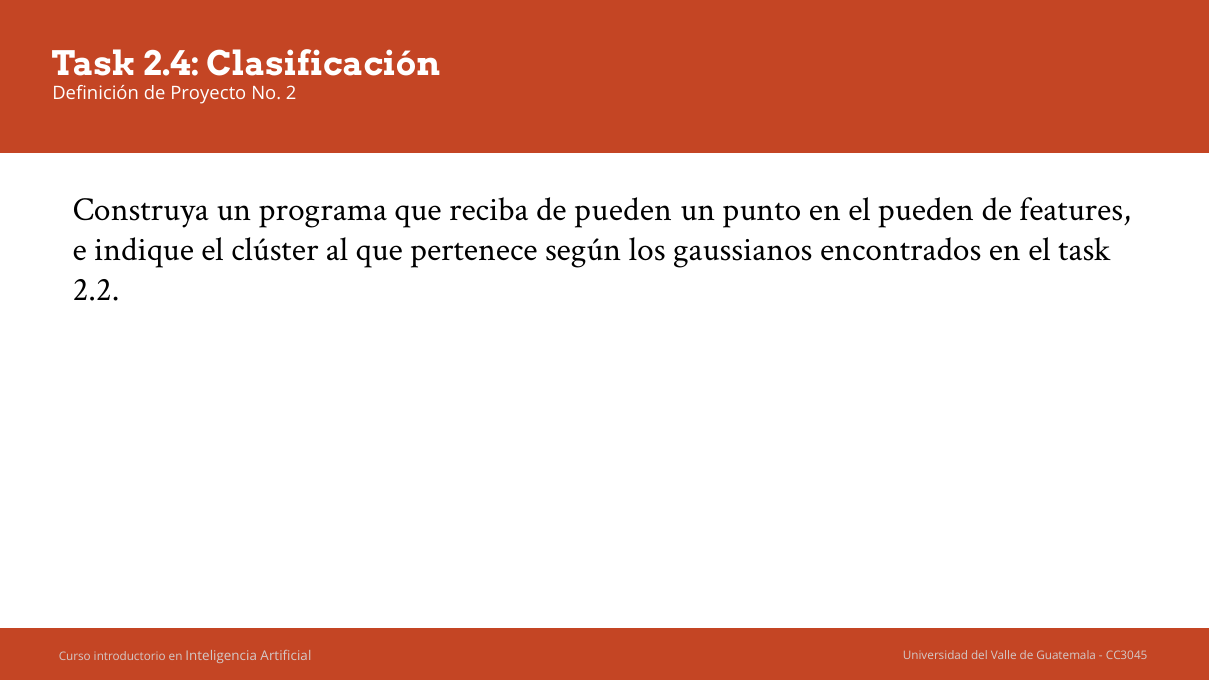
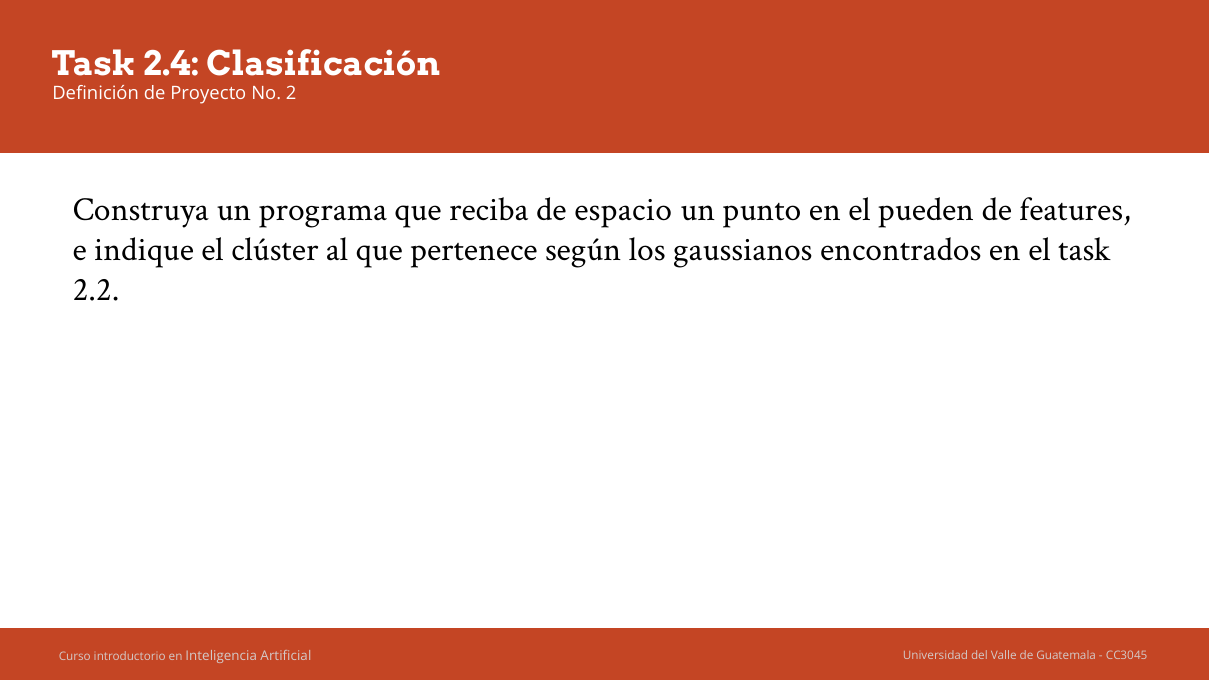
de pueden: pueden -> espacio (623, 209)
